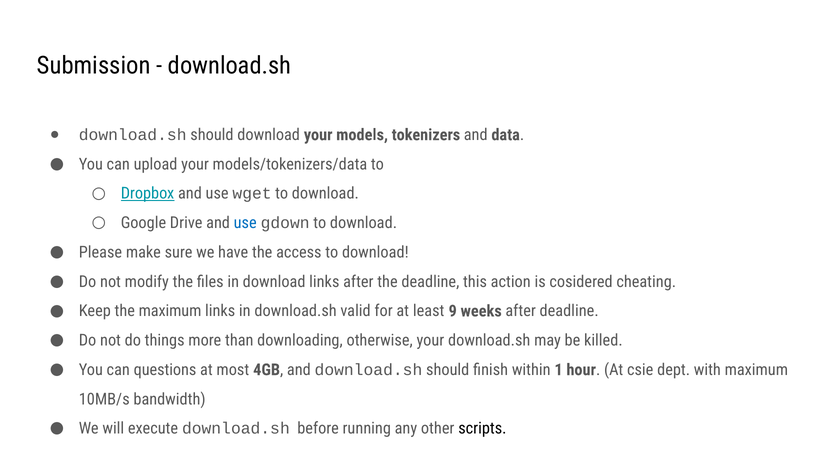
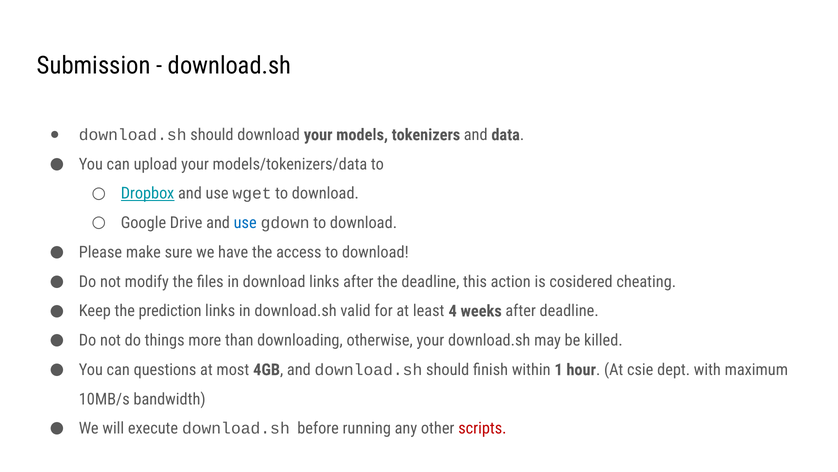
the maximum: maximum -> prediction (170, 311)
9: 9 -> 4 (453, 311)
scripts colour: black -> red (482, 428)
